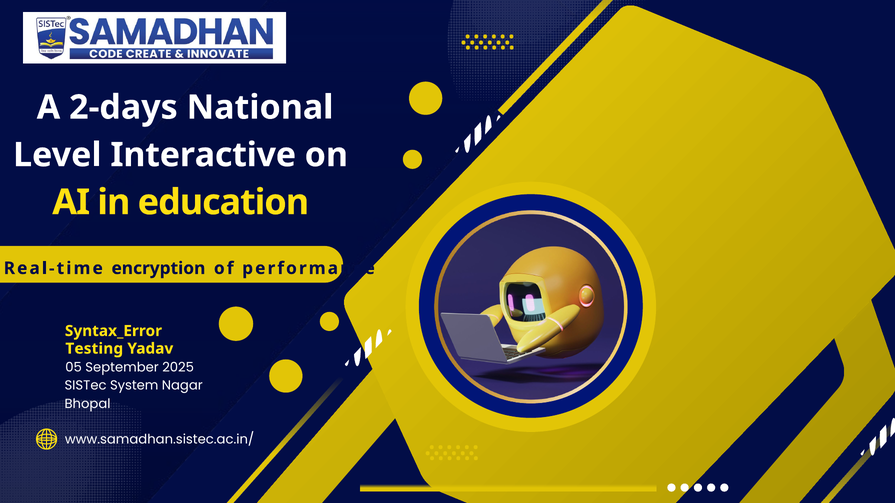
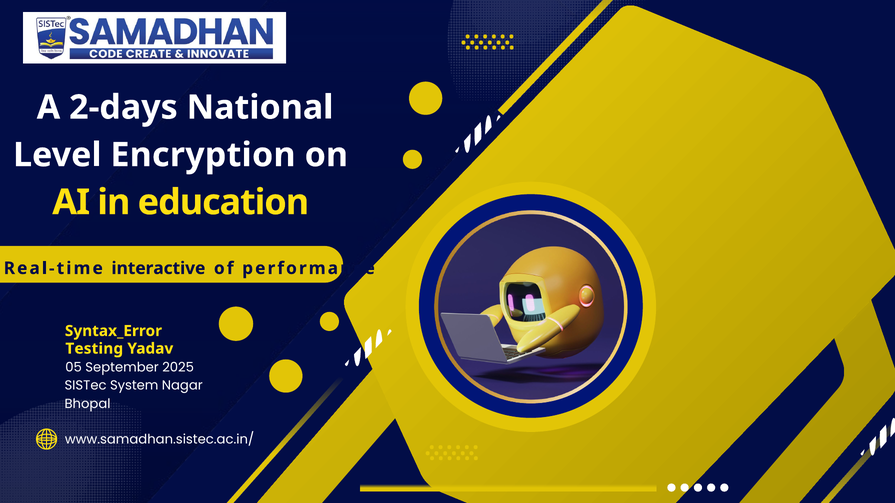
Interactive: Interactive -> Encryption (203, 155)
encryption: encryption -> interactive (158, 269)
